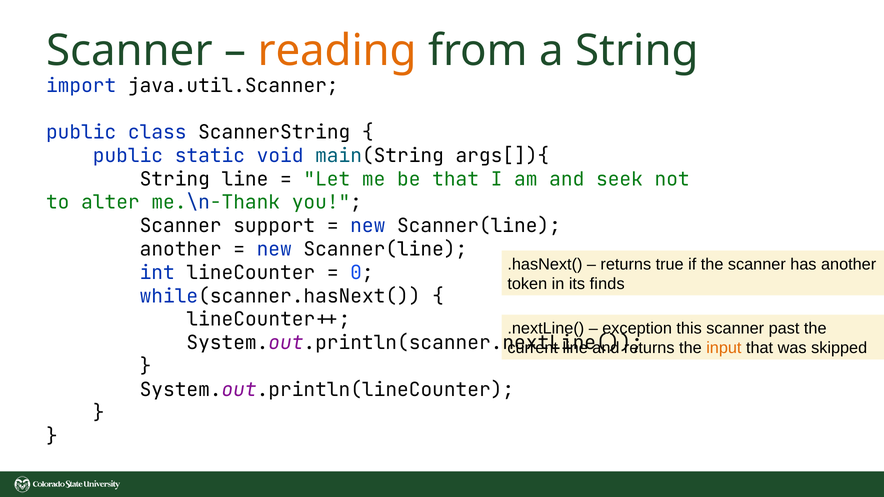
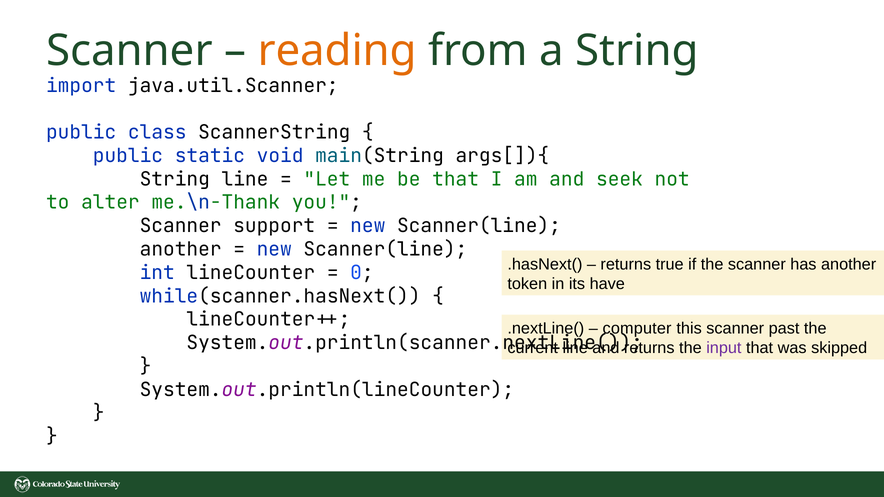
finds: finds -> have (607, 284)
exception: exception -> computer (637, 329)
input colour: orange -> purple (724, 348)
